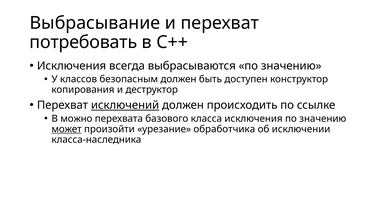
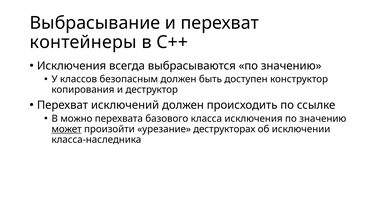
потребовать: потребовать -> контейнеры (83, 42)
исключений underline: present -> none (125, 105)
обработчика: обработчика -> деструкторах (224, 129)
